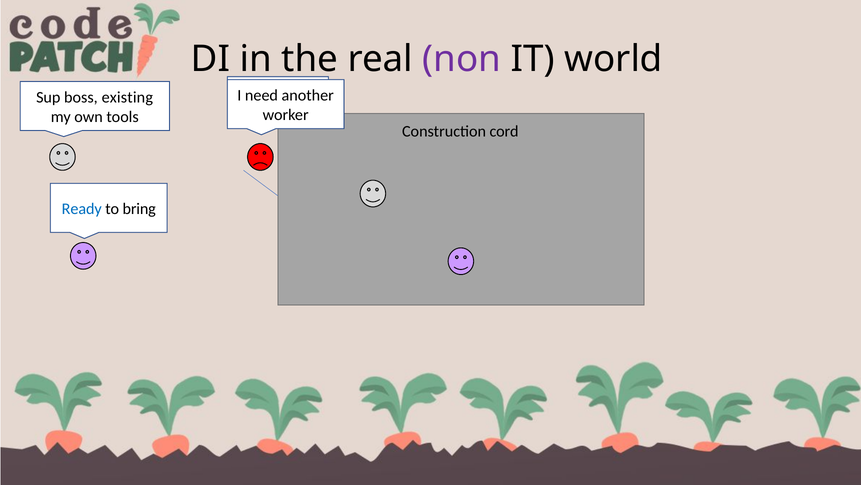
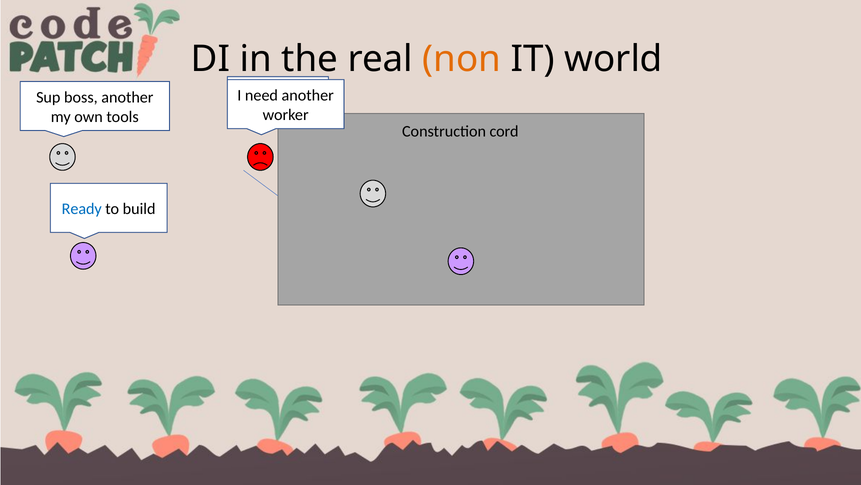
non colour: purple -> orange (462, 59)
boss existing: existing -> another (127, 97)
bring: bring -> build (139, 209)
